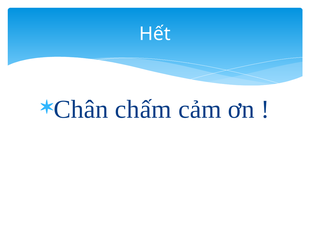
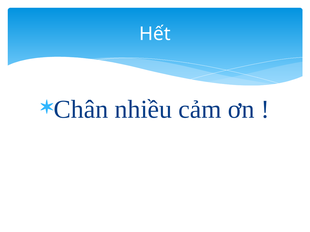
chấm: chấm -> nhiều (143, 110)
